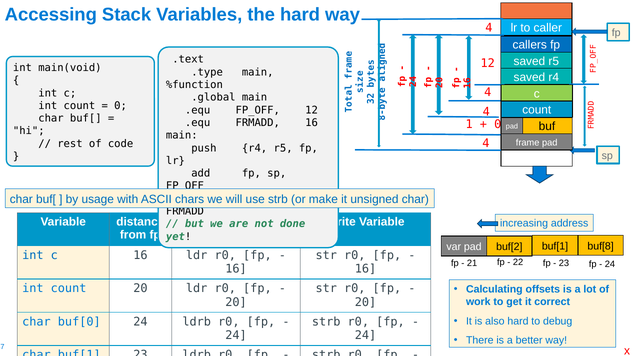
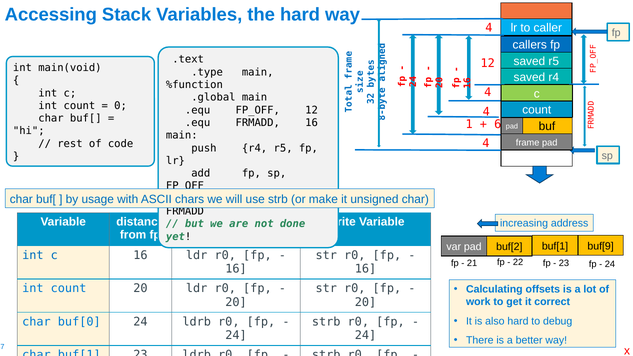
0: 0 -> 6 (498, 124)
buf[8: buf[8 -> buf[9 (601, 246)
